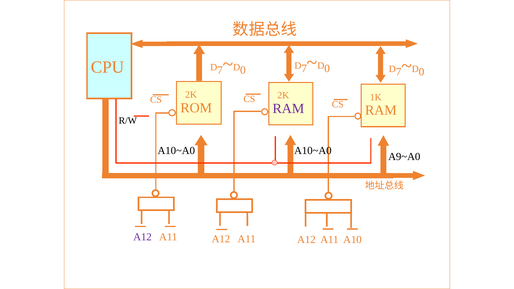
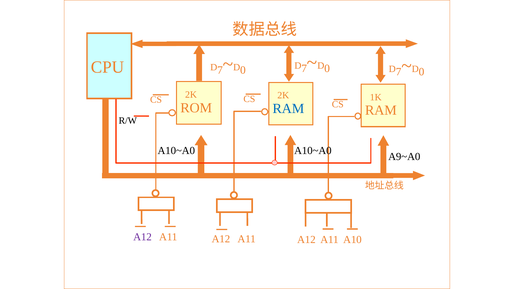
RAM colour: purple -> blue (288, 109)
